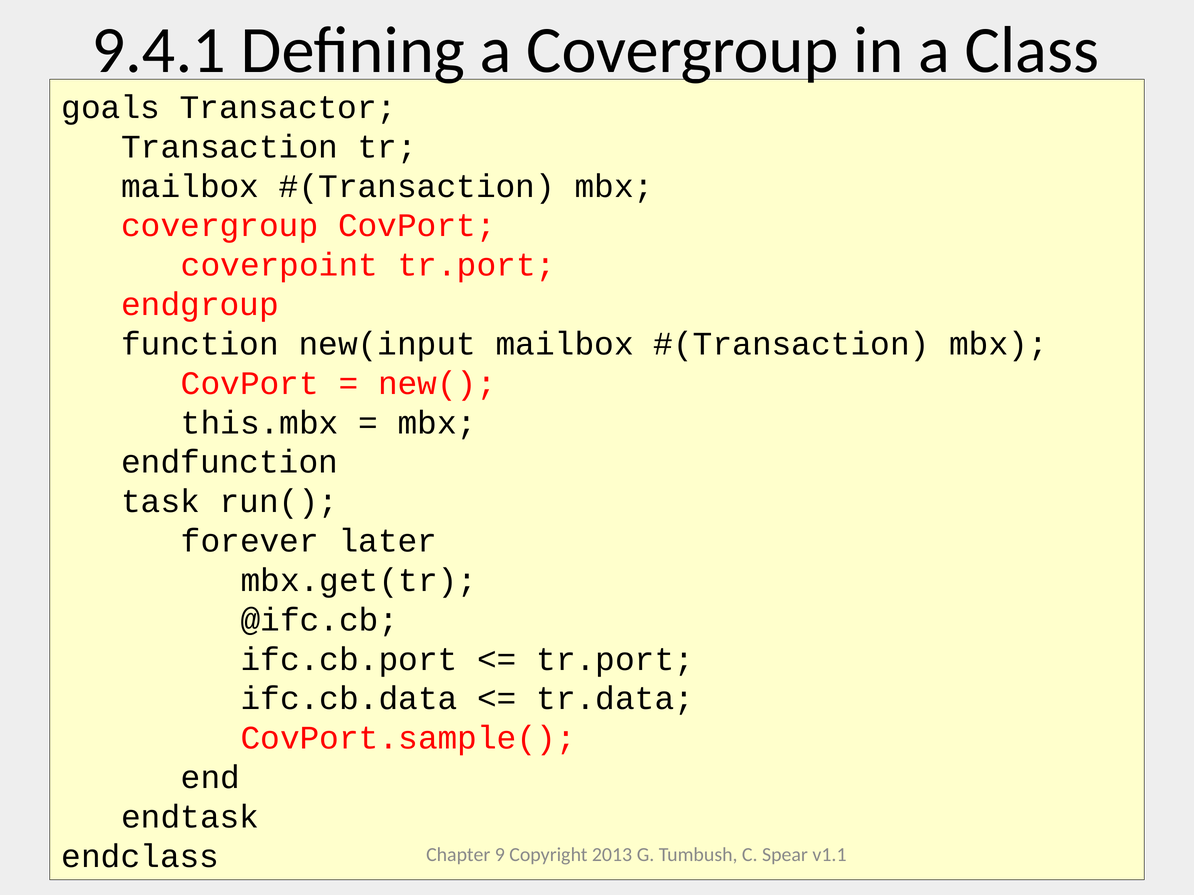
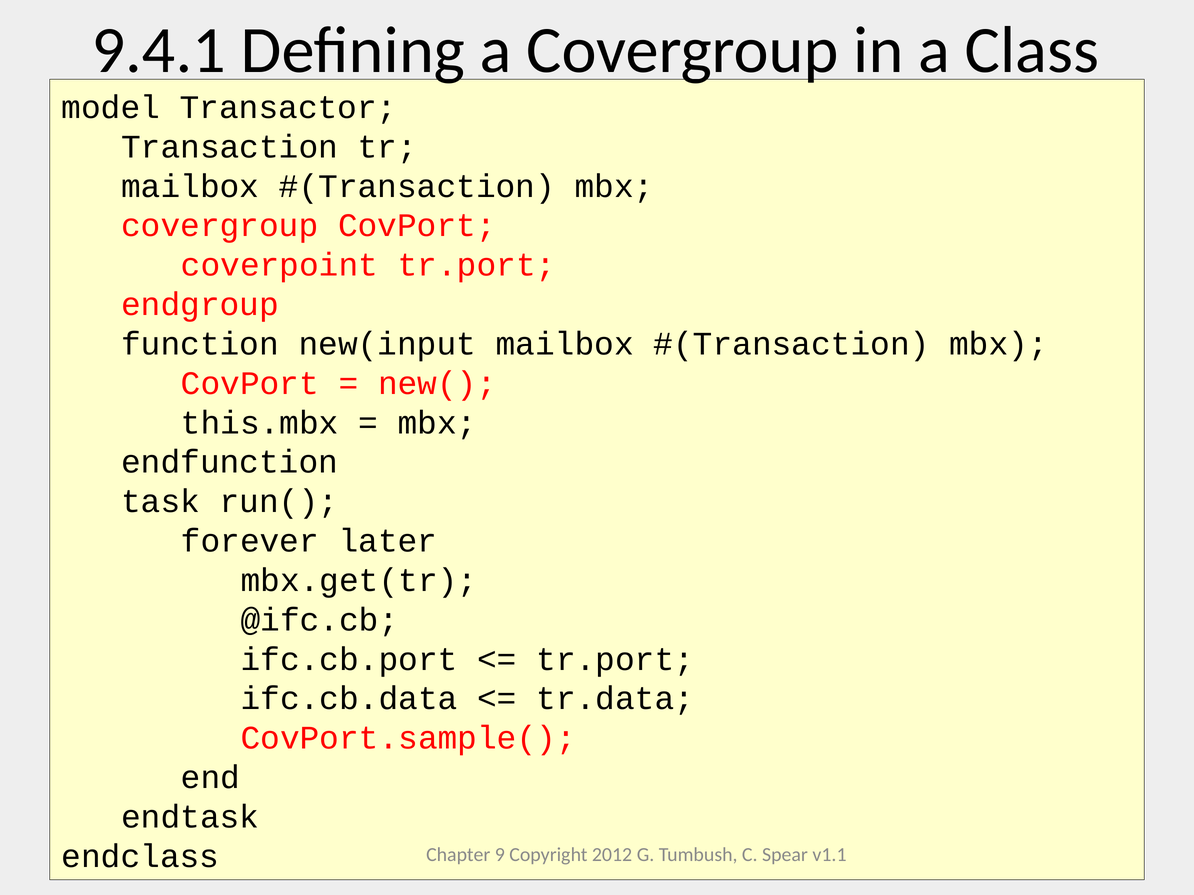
goals: goals -> model (111, 107)
2013: 2013 -> 2012 (612, 855)
